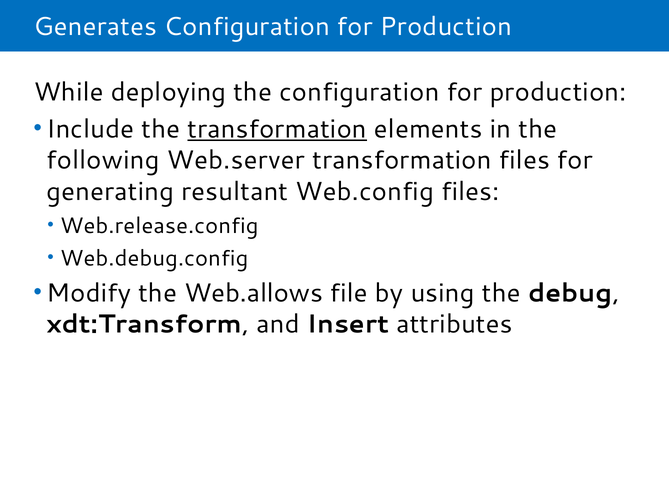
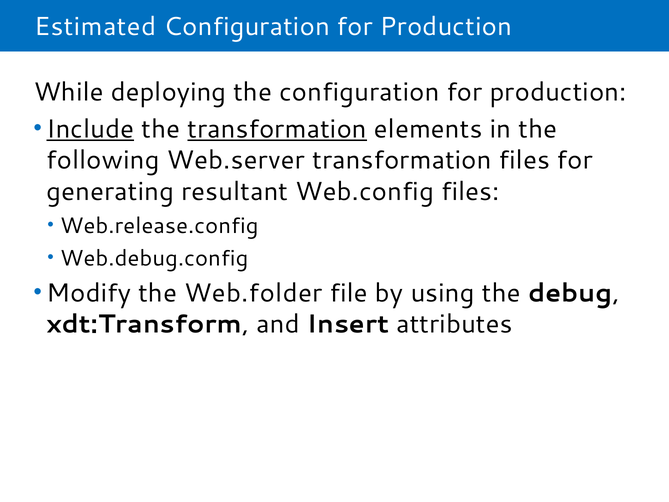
Generates: Generates -> Estimated (95, 26)
Include underline: none -> present (90, 129)
Web.allows: Web.allows -> Web.folder (253, 293)
